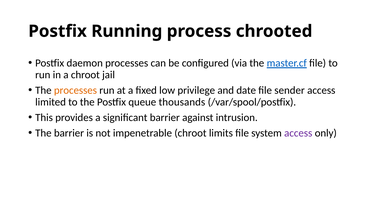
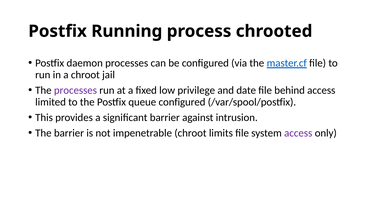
processes colour: orange -> purple (75, 90)
sender: sender -> behind (290, 90)
queue thousands: thousands -> configured (182, 102)
